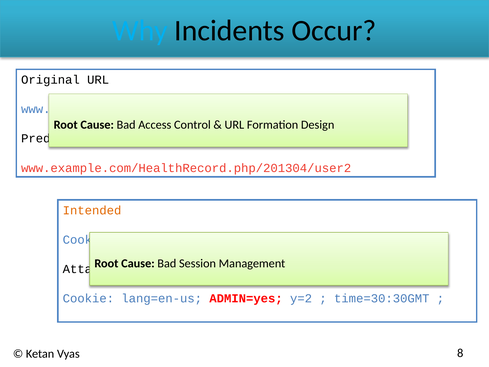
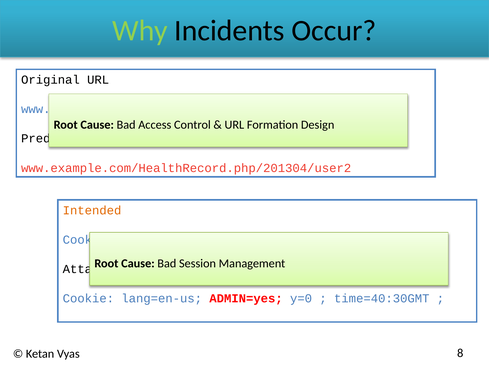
Why colour: light blue -> light green (140, 31)
y=2: y=2 -> y=0 (301, 298)
time=30:30GMT: time=30:30GMT -> time=40:30GMT (382, 298)
